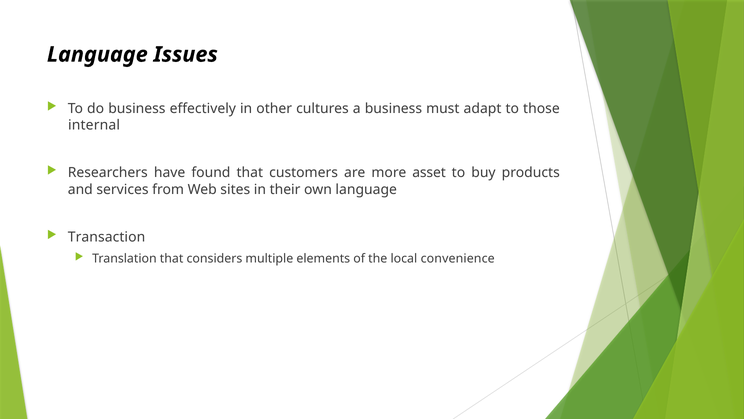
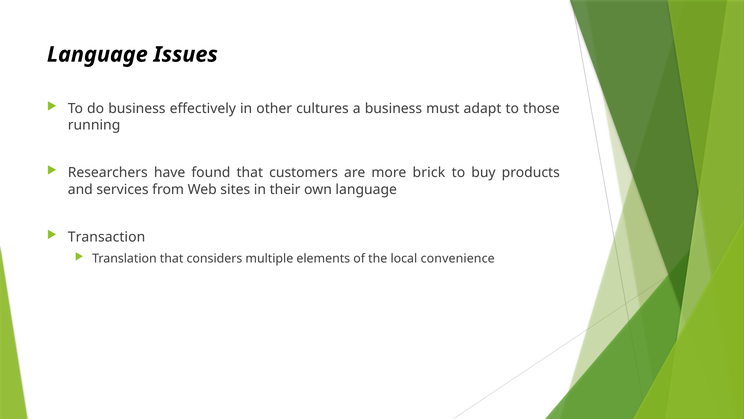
internal: internal -> running (94, 125)
asset: asset -> brick (429, 172)
